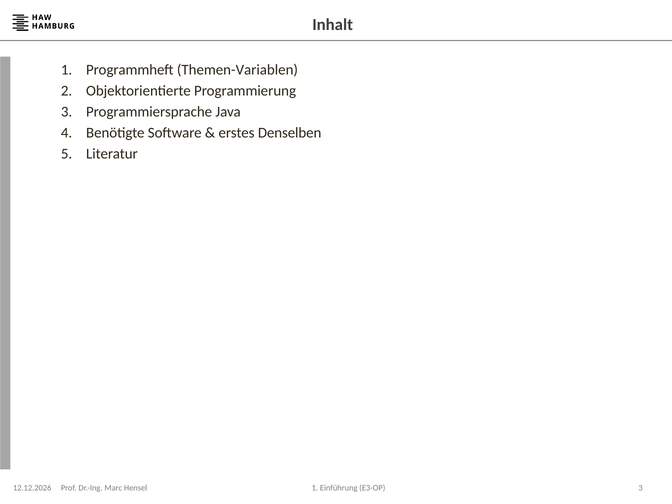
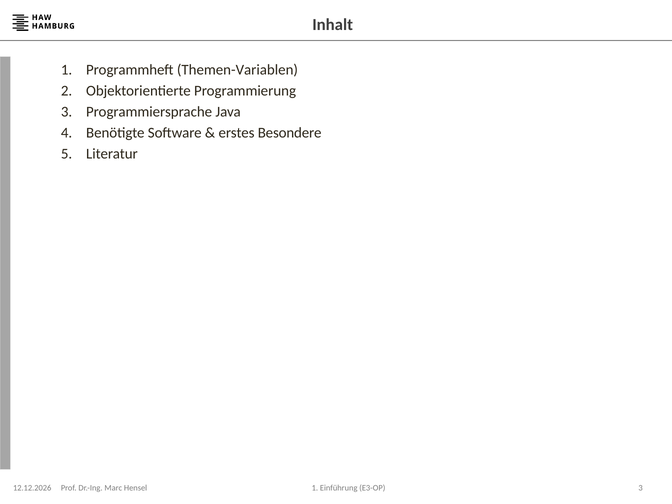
Denselben: Denselben -> Besondere (290, 133)
